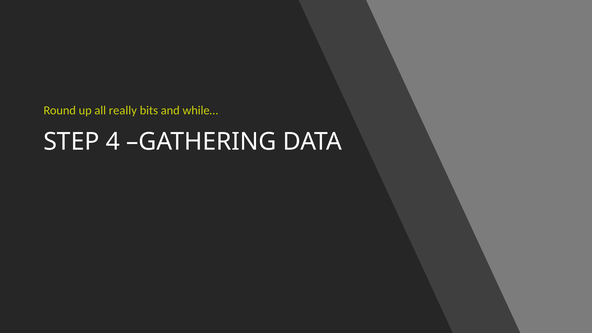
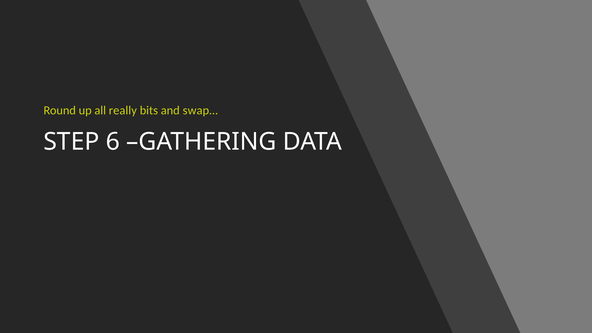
while…: while… -> swap… (200, 110)
4: 4 -> 6 (113, 142)
